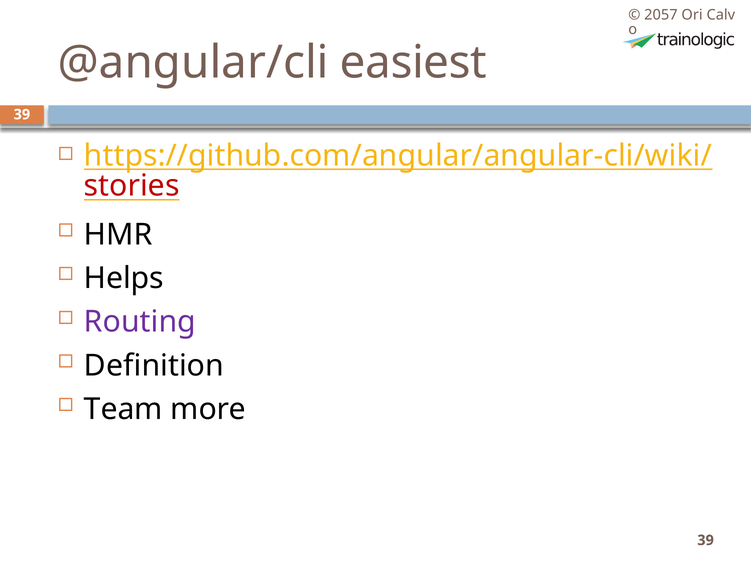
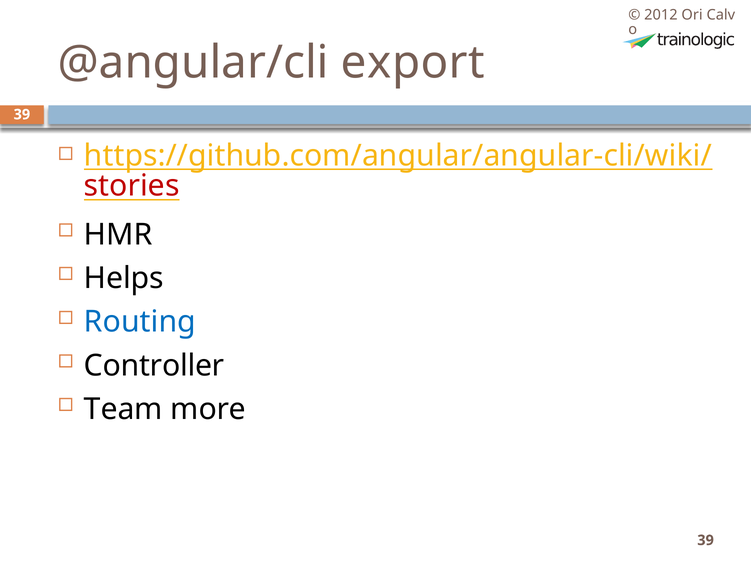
2057: 2057 -> 2012 (661, 15)
easiest: easiest -> export (413, 63)
Routing colour: purple -> blue (140, 321)
Definition: Definition -> Controller (154, 365)
